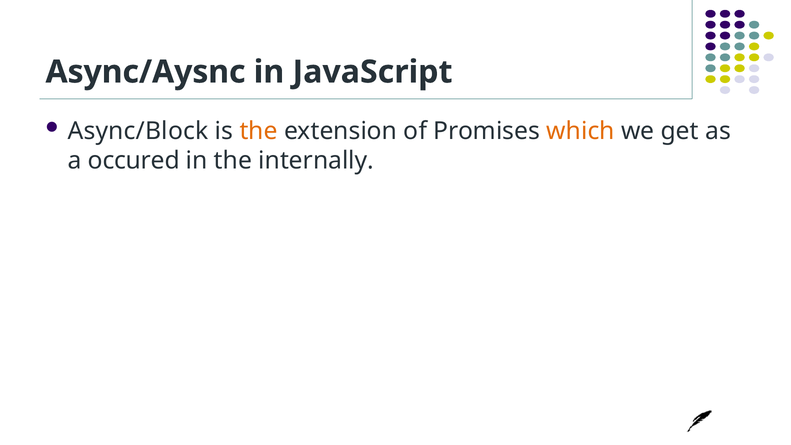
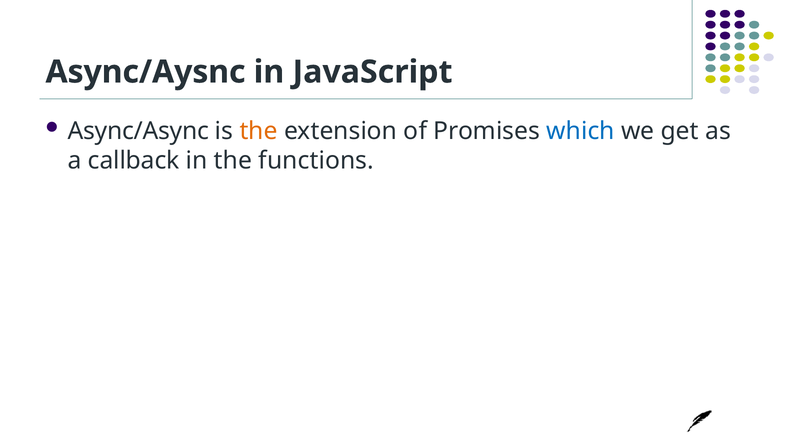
Async/Block: Async/Block -> Async/Async (138, 131)
which colour: orange -> blue (581, 131)
occured: occured -> callback (134, 161)
internally: internally -> functions (316, 161)
